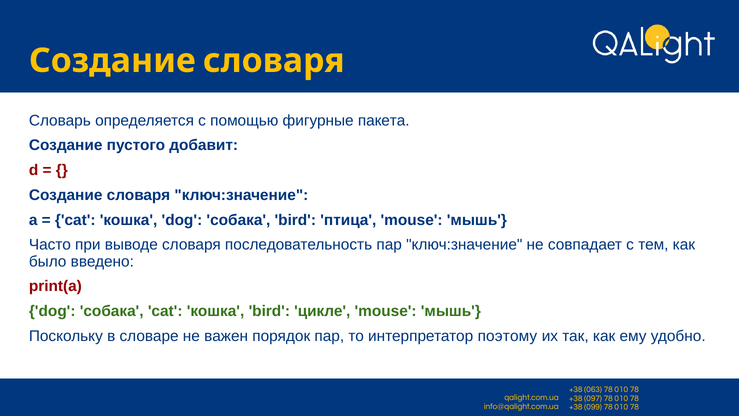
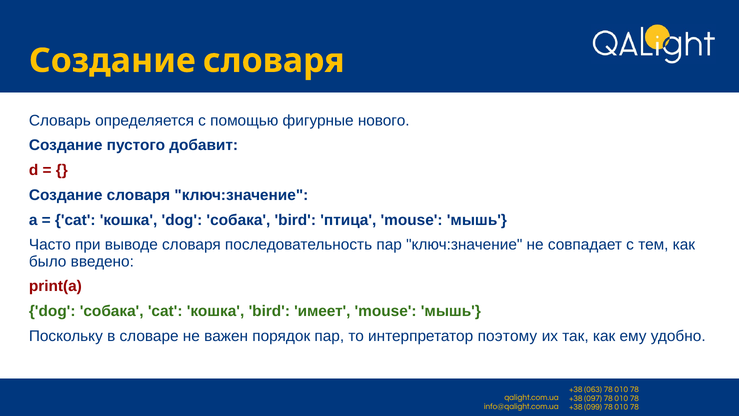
пакета: пакета -> нового (384, 120)
цикле: цикле -> имеет (322, 311)
